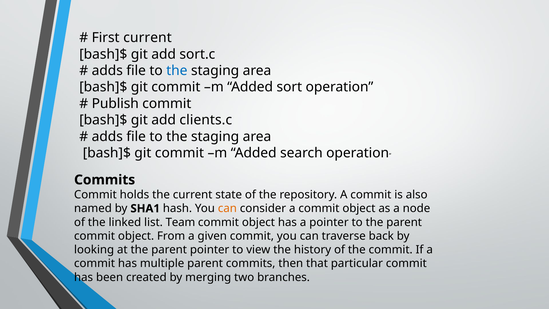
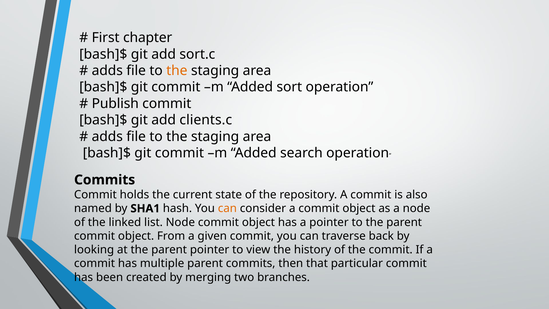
First current: current -> chapter (148, 38)
the colour: blue -> orange (177, 71)
list Team: Team -> Node (180, 222)
